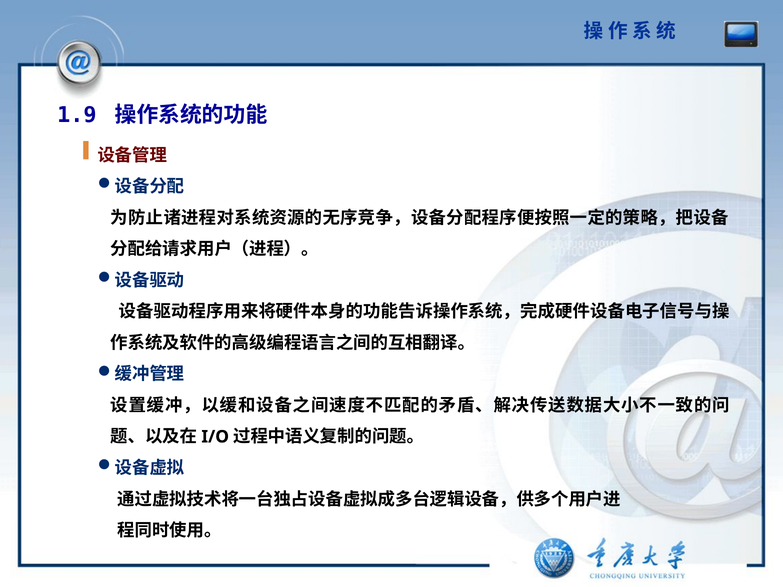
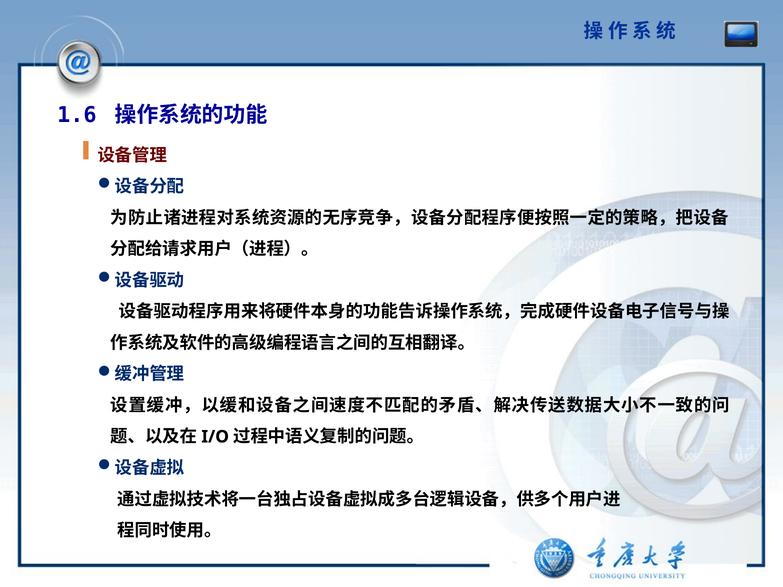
1.9: 1.9 -> 1.6 (77, 115)
